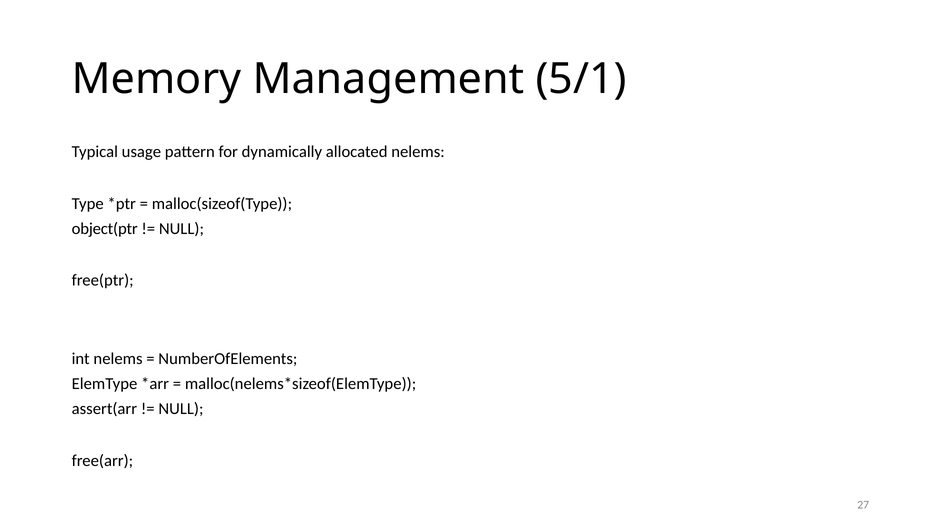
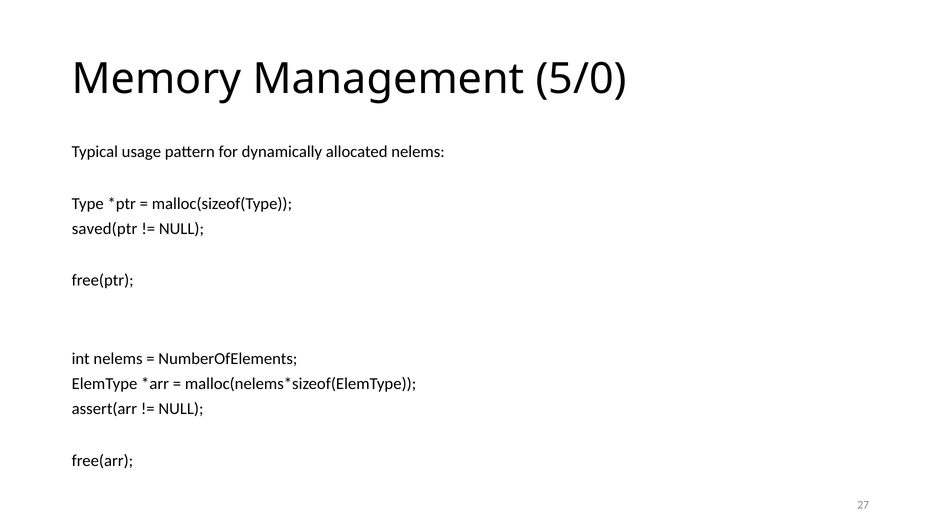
5/1: 5/1 -> 5/0 (581, 79)
object(ptr: object(ptr -> saved(ptr (105, 229)
